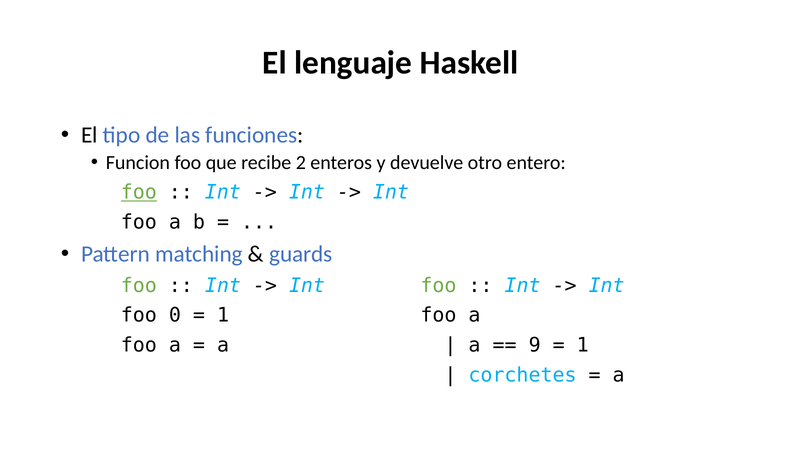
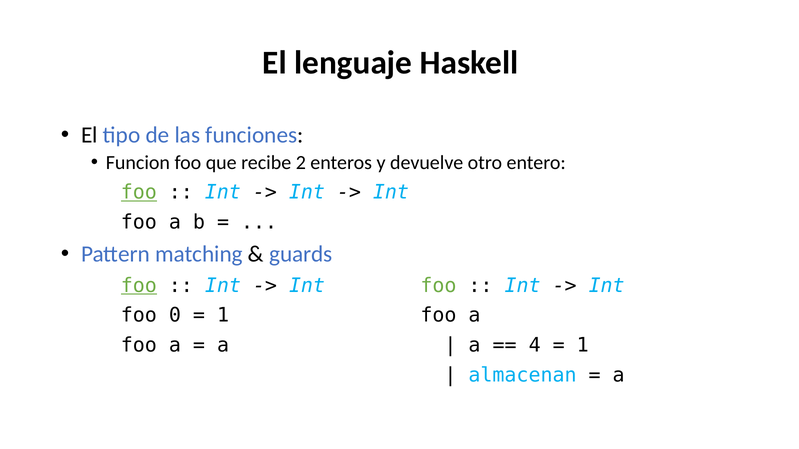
foo underline: none -> present (139, 286)
9: 9 -> 4 (535, 346)
corchetes: corchetes -> almacenan (523, 375)
